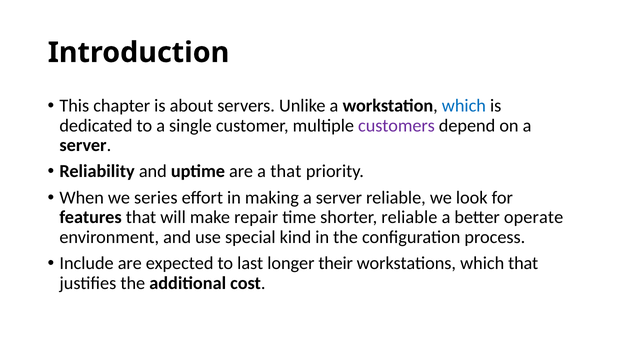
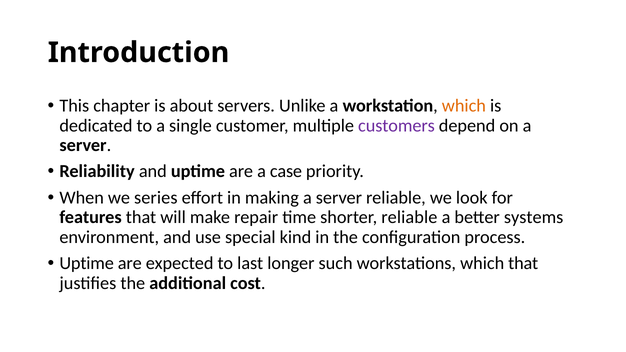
which colour: blue -> orange (464, 106)
a that: that -> case (286, 172)
operate: operate -> systems (534, 218)
Include: Include -> Uptime (87, 263)
their: their -> such (336, 263)
